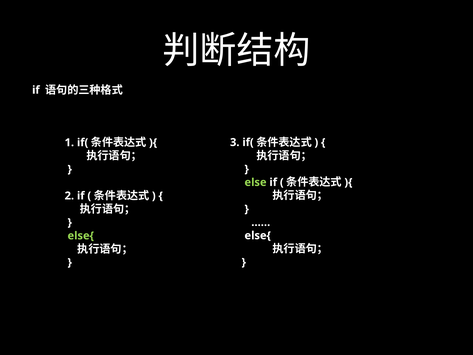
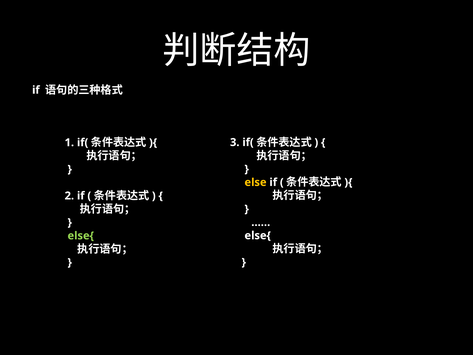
else colour: light green -> yellow (256, 182)
